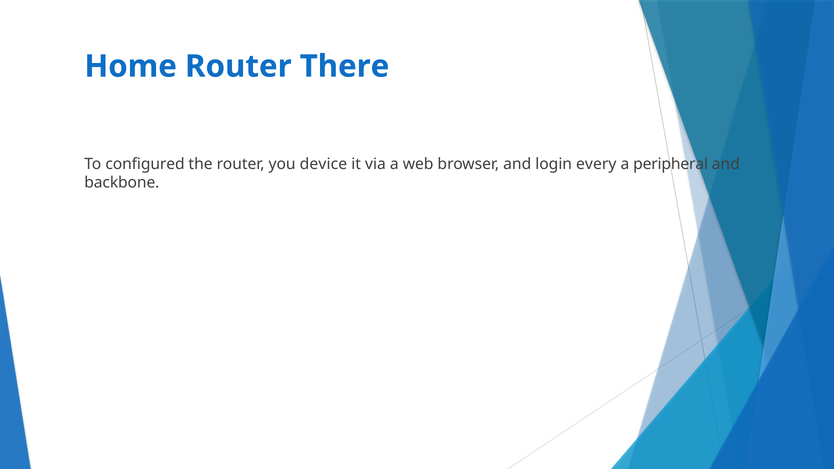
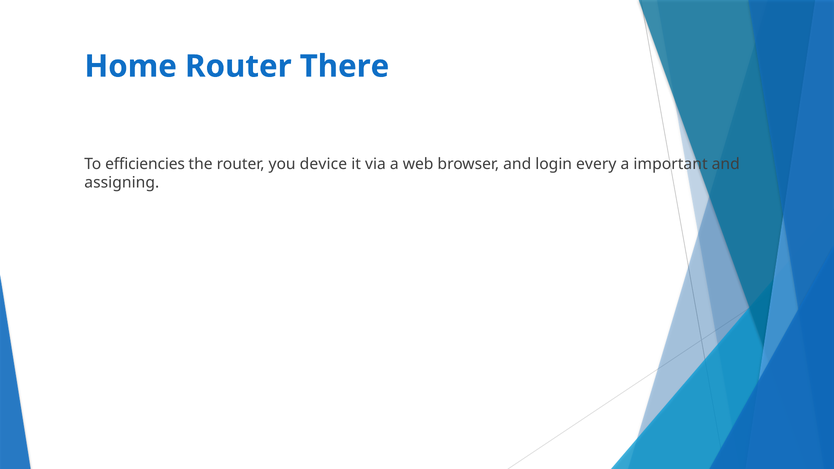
configured: configured -> efficiencies (145, 164)
peripheral: peripheral -> important (671, 164)
backbone: backbone -> assigning (122, 183)
